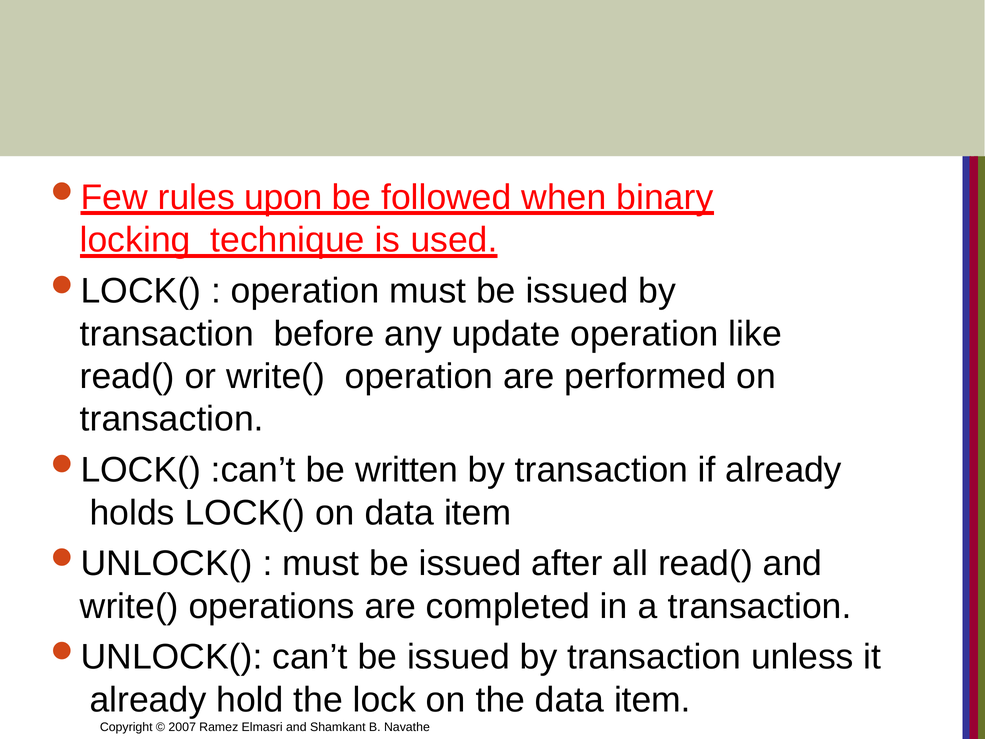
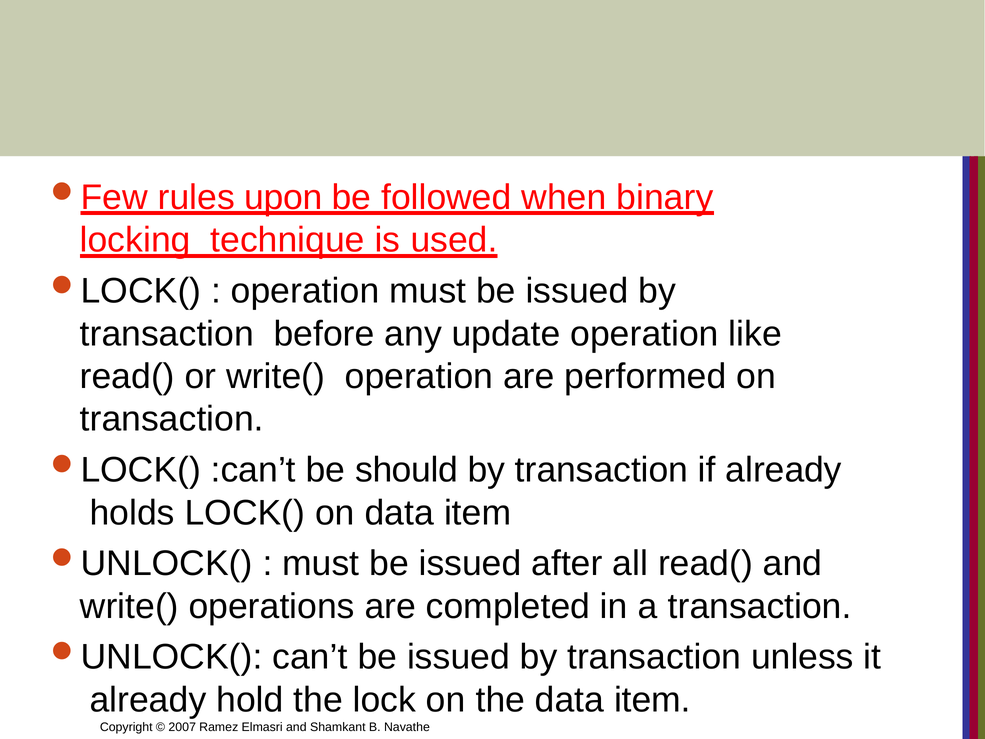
written: written -> should (407, 470)
